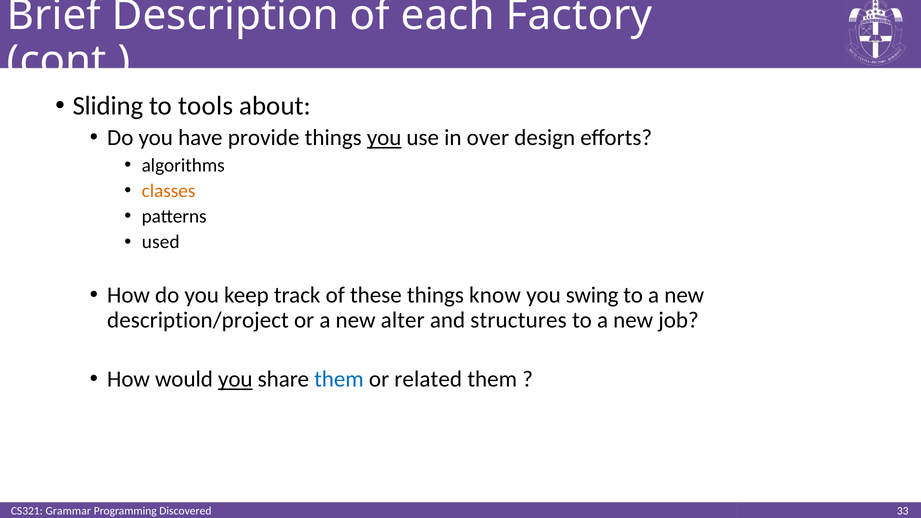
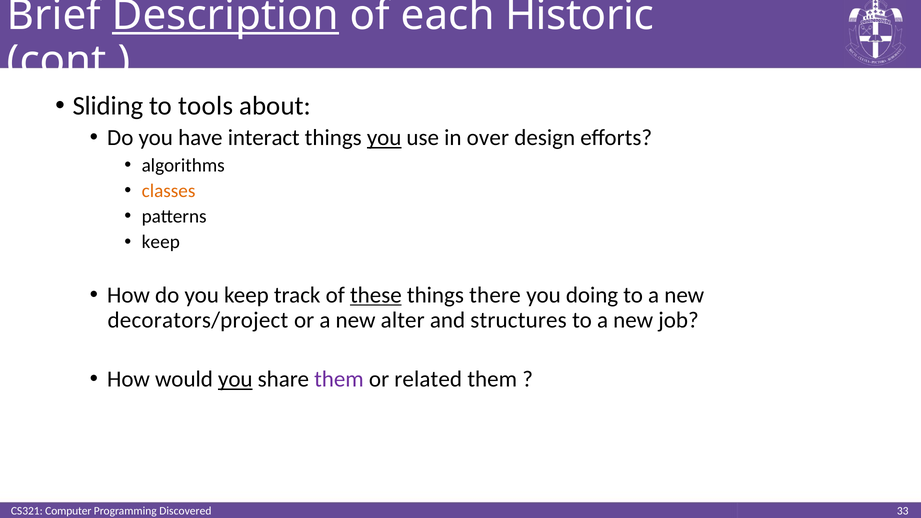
Description underline: none -> present (225, 15)
Factory: Factory -> Historic (579, 15)
provide: provide -> interact (264, 138)
used: used -> keep (161, 242)
these underline: none -> present (376, 295)
know: know -> there (495, 295)
swing: swing -> doing (592, 295)
description/project: description/project -> decorators/project (198, 320)
them colour: blue -> purple (339, 379)
Grammar: Grammar -> Computer (68, 511)
